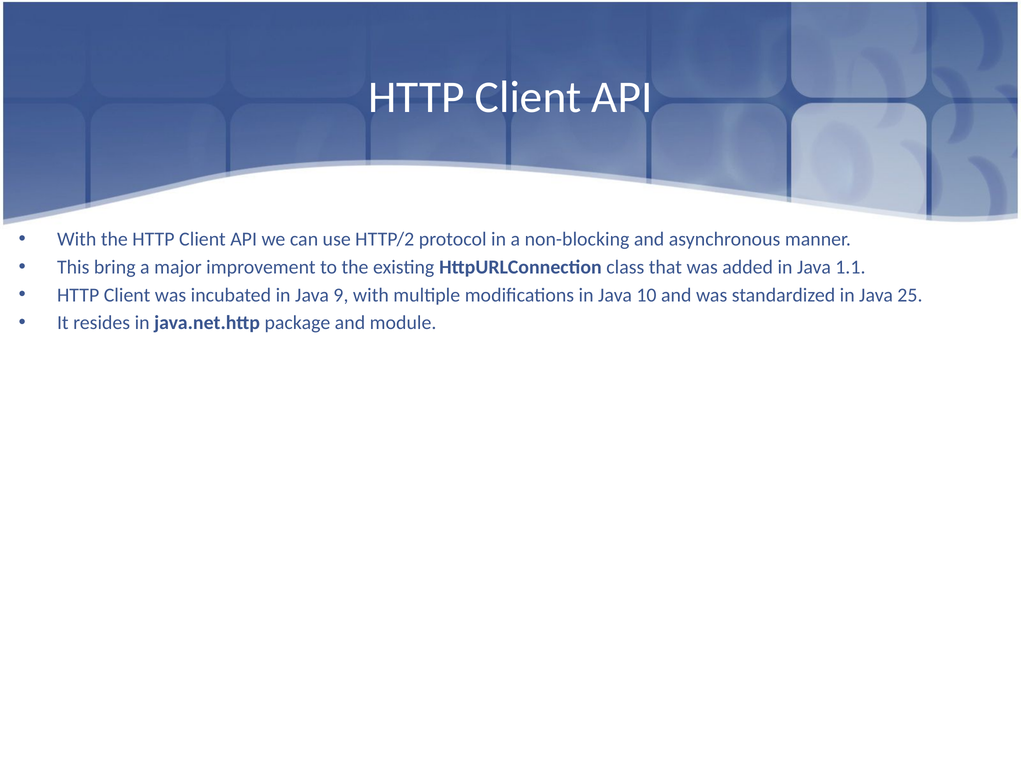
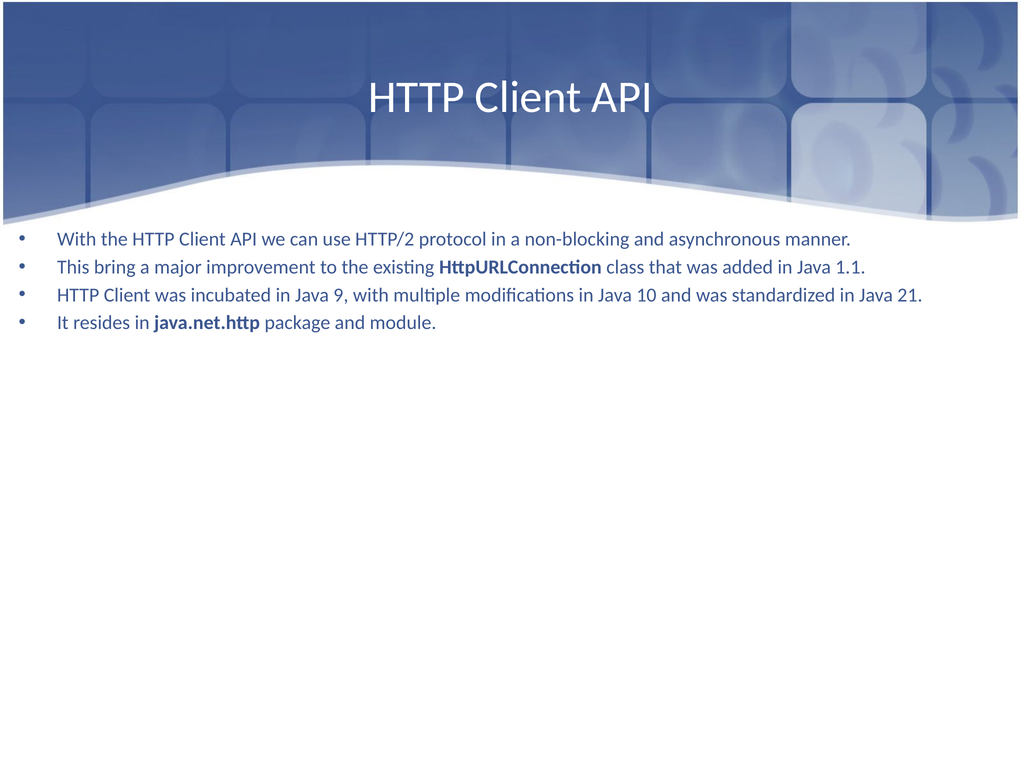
25: 25 -> 21 (910, 295)
